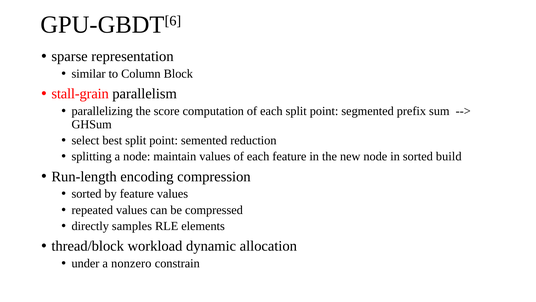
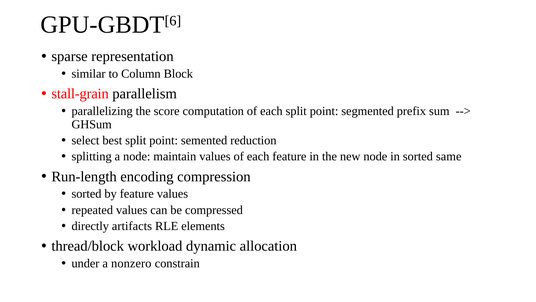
build: build -> same (449, 156)
samples: samples -> artifacts (132, 226)
